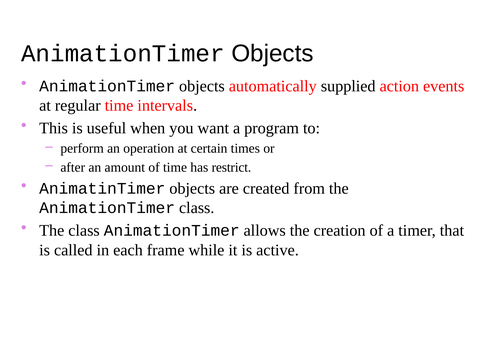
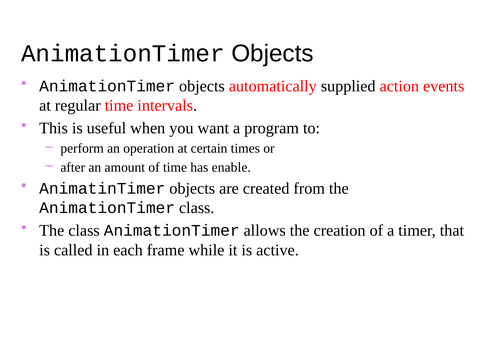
restrict: restrict -> enable (231, 167)
